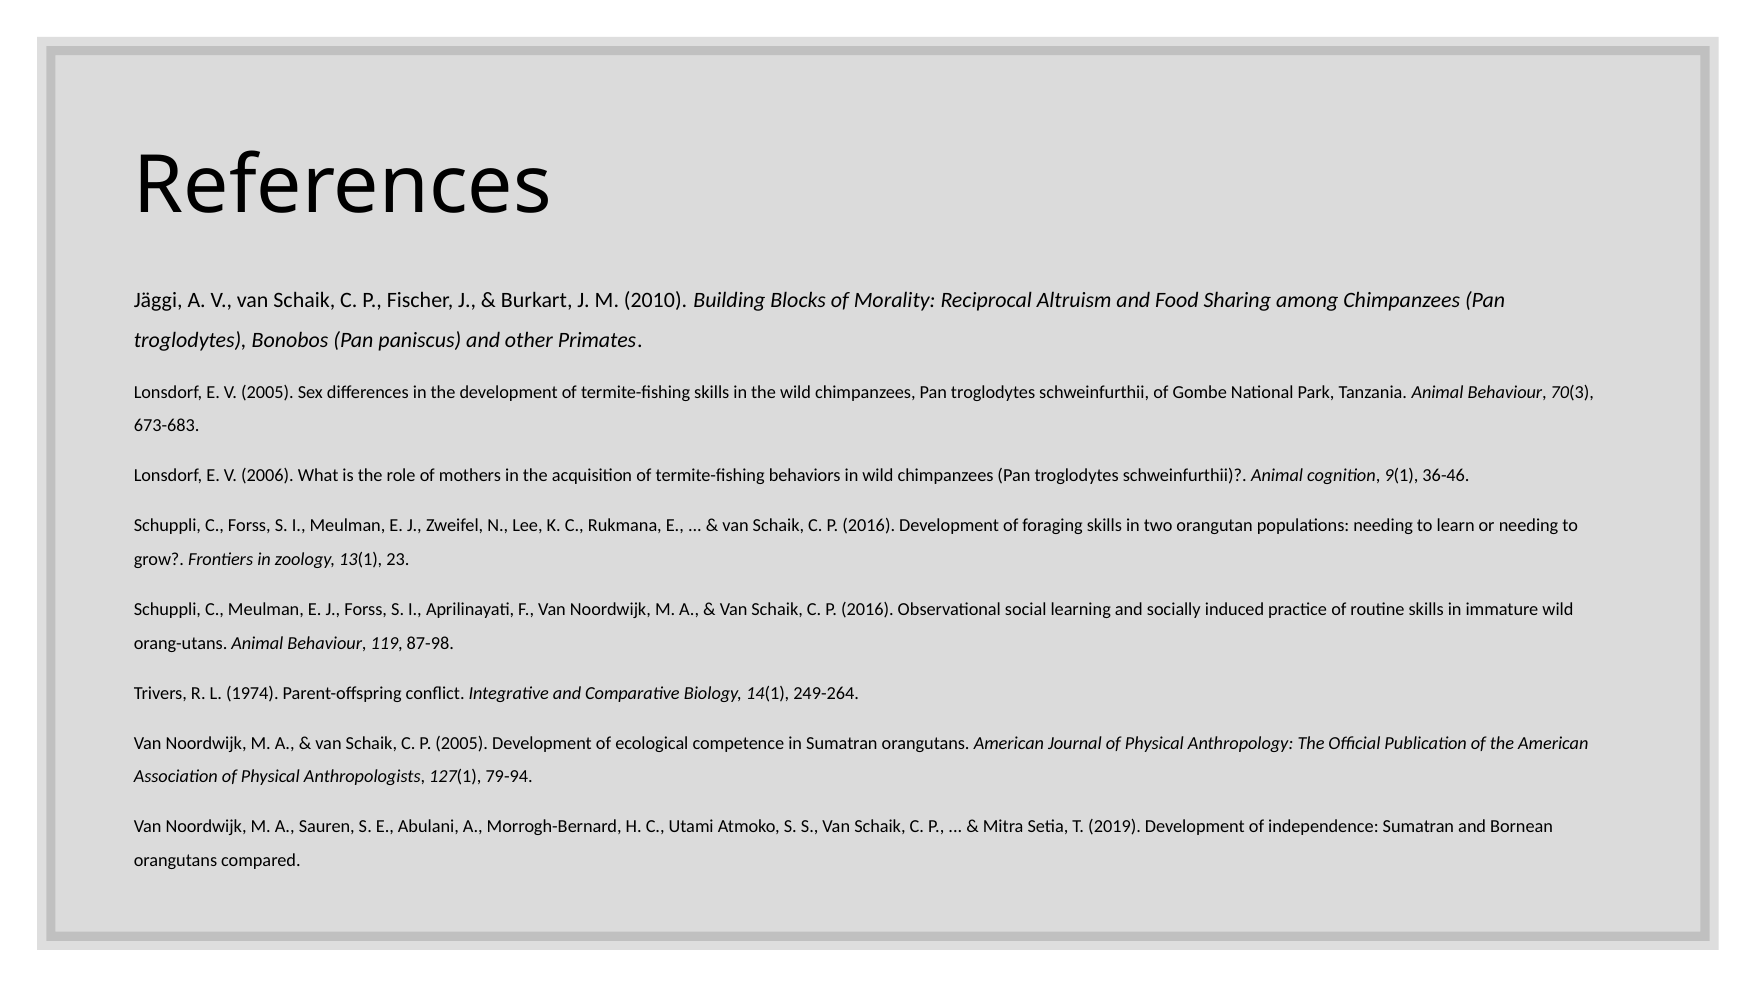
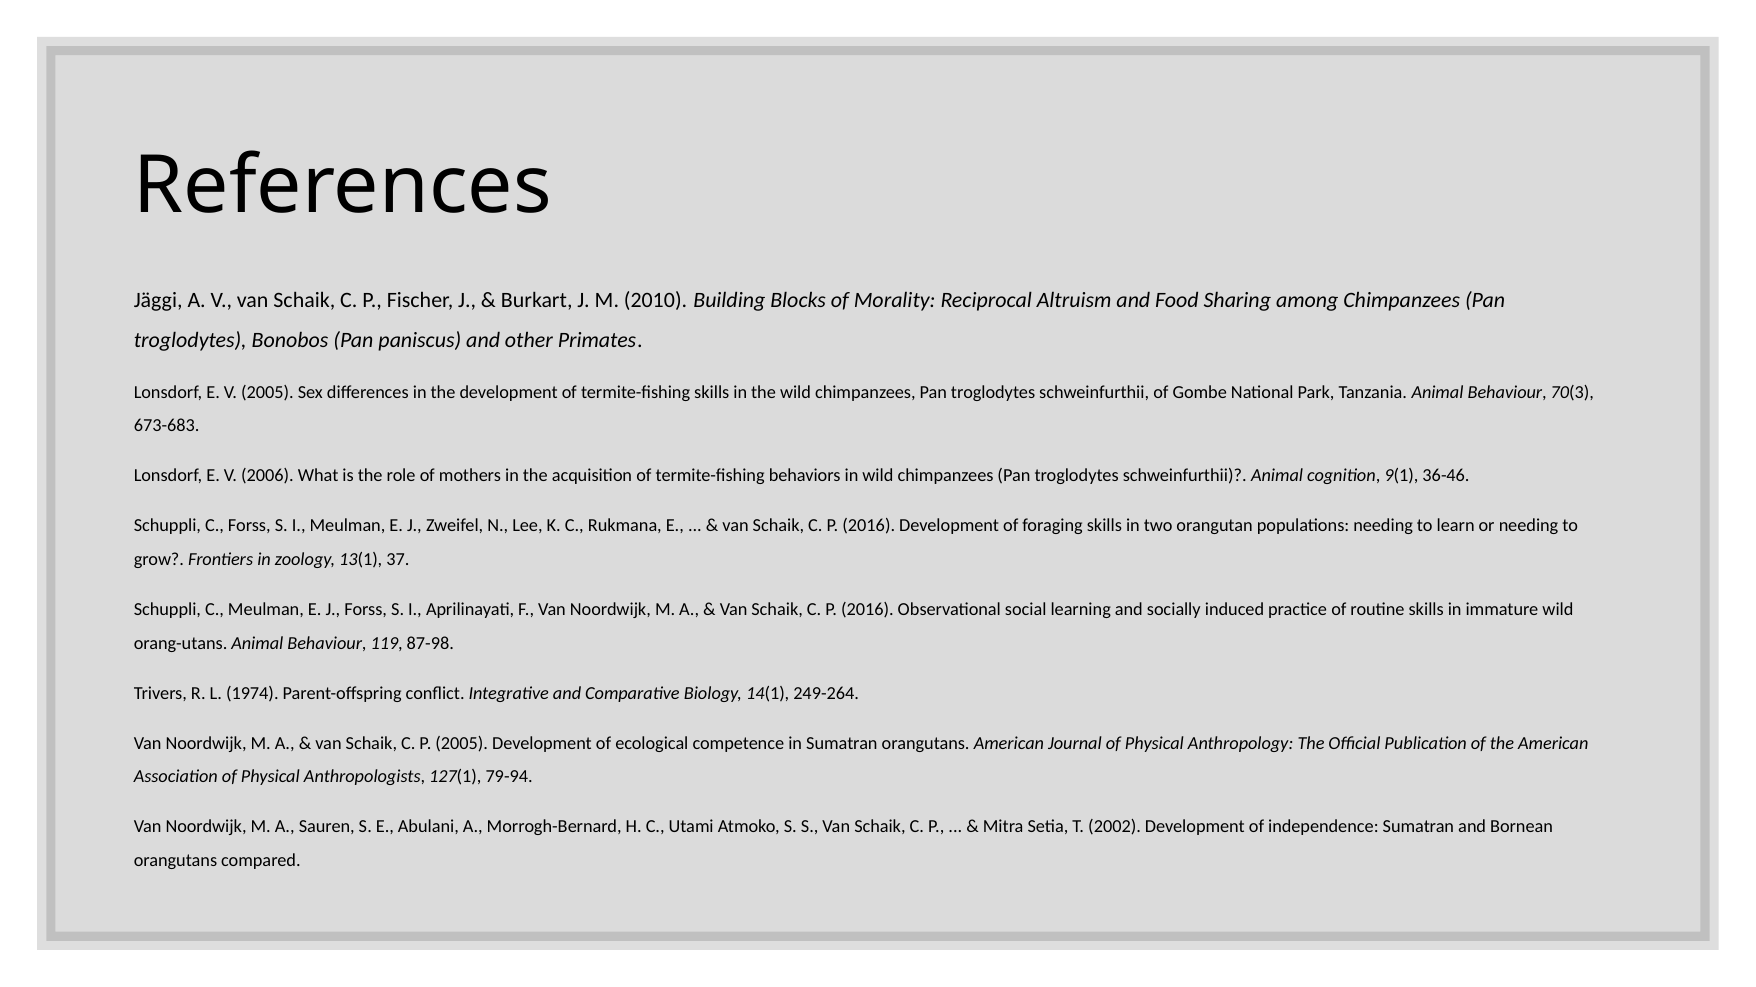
23: 23 -> 37 (398, 560)
2019: 2019 -> 2002 (1115, 827)
